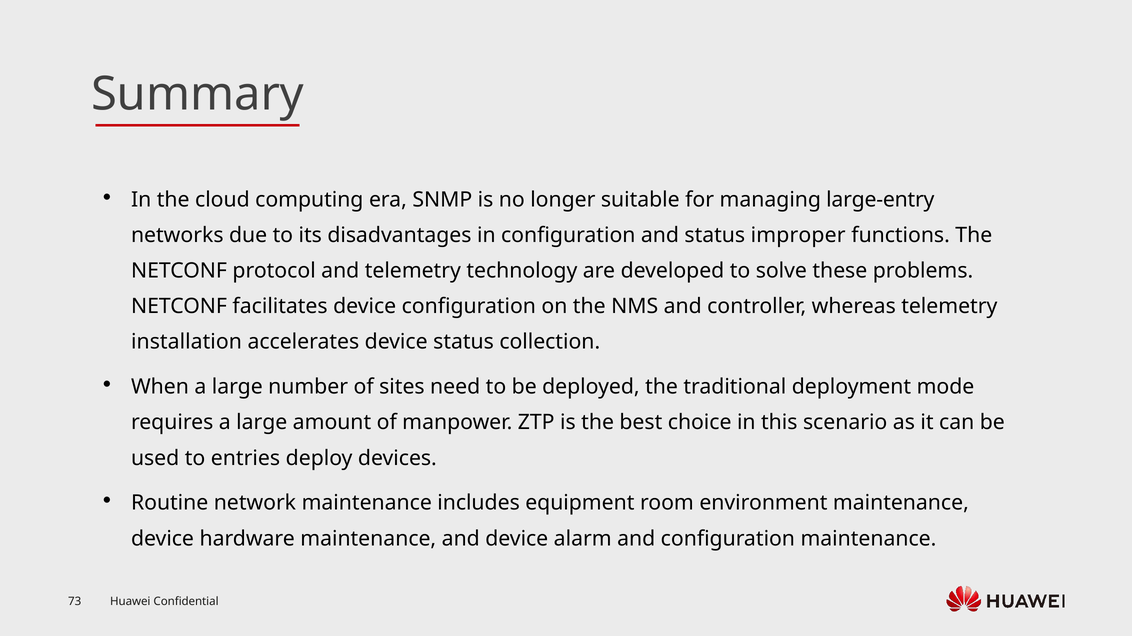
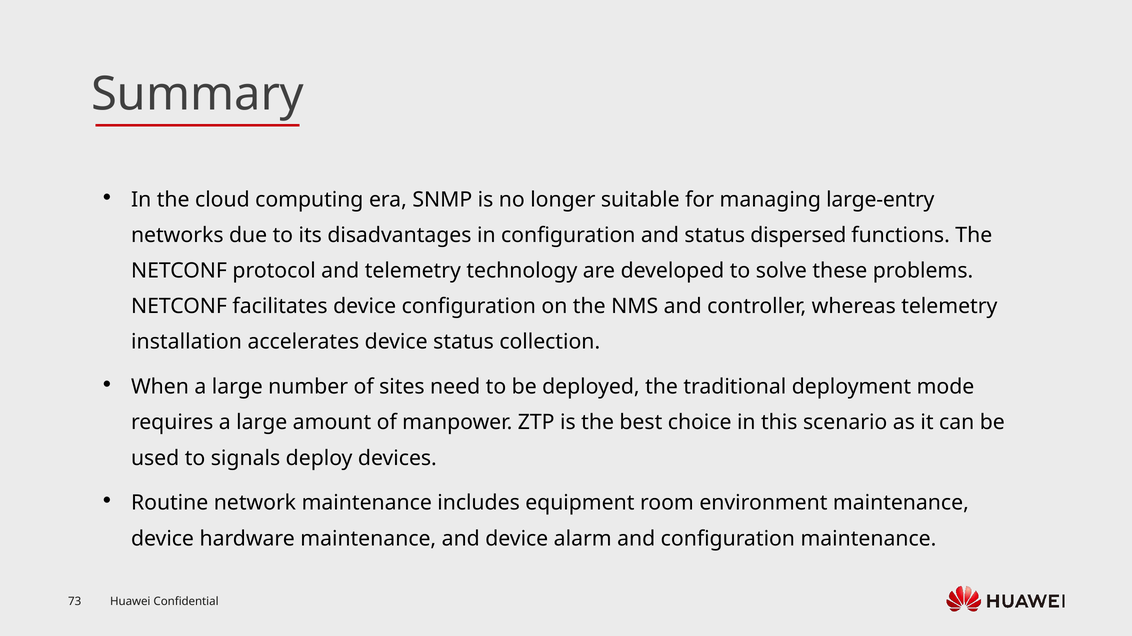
improper: improper -> dispersed (798, 235)
entries: entries -> signals (246, 459)
